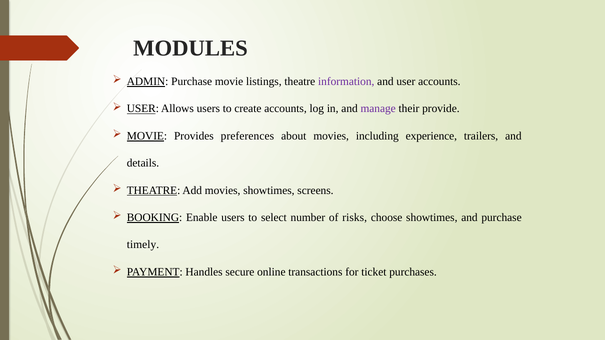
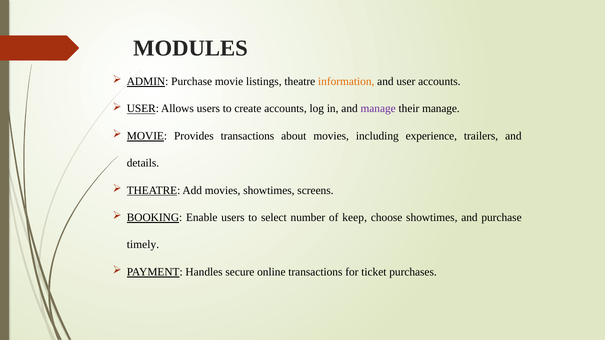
information colour: purple -> orange (346, 82)
their provide: provide -> manage (441, 109)
Provides preferences: preferences -> transactions (247, 136)
risks: risks -> keep (355, 218)
